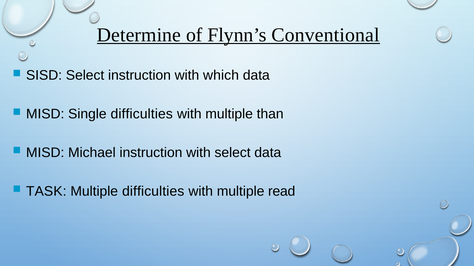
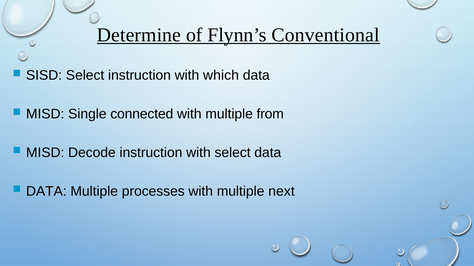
Single difficulties: difficulties -> connected (142, 114)
than: than -> from (270, 114)
Michael: Michael -> Decode (92, 153)
TASK: TASK -> DATA (46, 192)
Multiple difficulties: difficulties -> processes (153, 192)
read: read -> next (282, 192)
